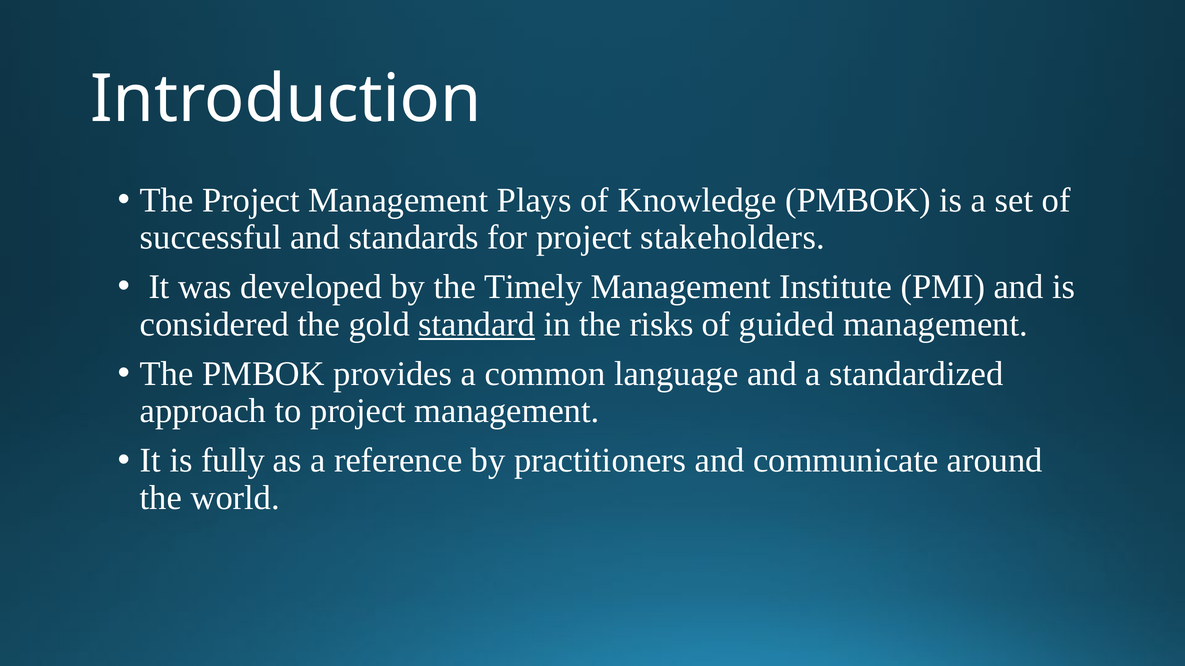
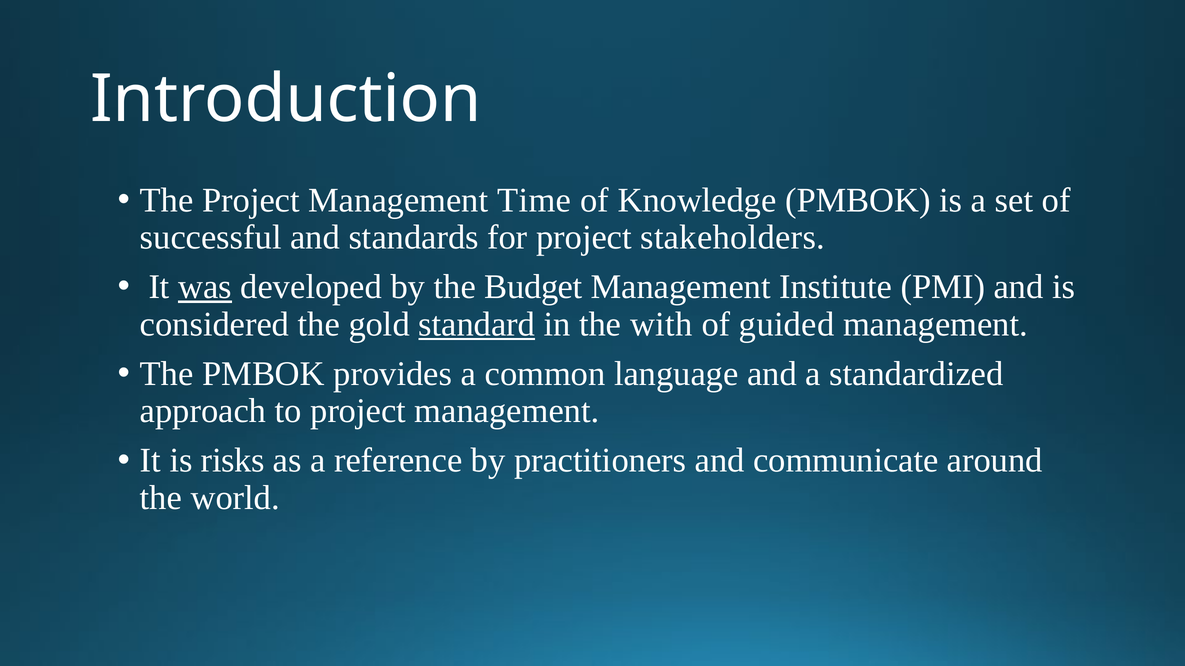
Plays: Plays -> Time (534, 200)
was underline: none -> present (205, 287)
Timely: Timely -> Budget (533, 287)
risks: risks -> with (661, 324)
fully: fully -> risks (233, 461)
